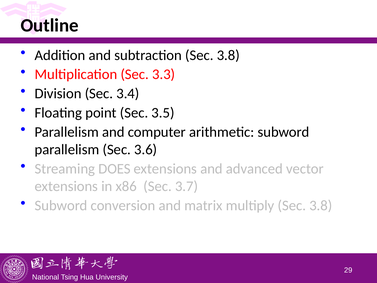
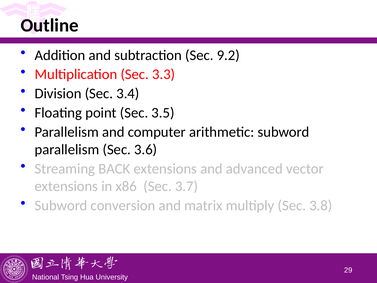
subtraction Sec 3.8: 3.8 -> 9.2 (228, 55)
DOES: DOES -> BACK (114, 169)
